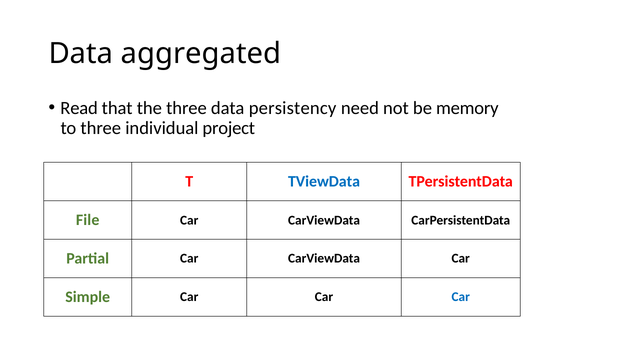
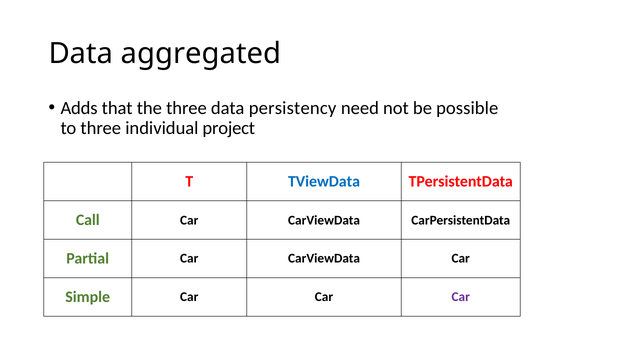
Read: Read -> Adds (79, 108)
memory: memory -> possible (467, 108)
File: File -> Call (88, 220)
Car colour: blue -> purple (461, 296)
